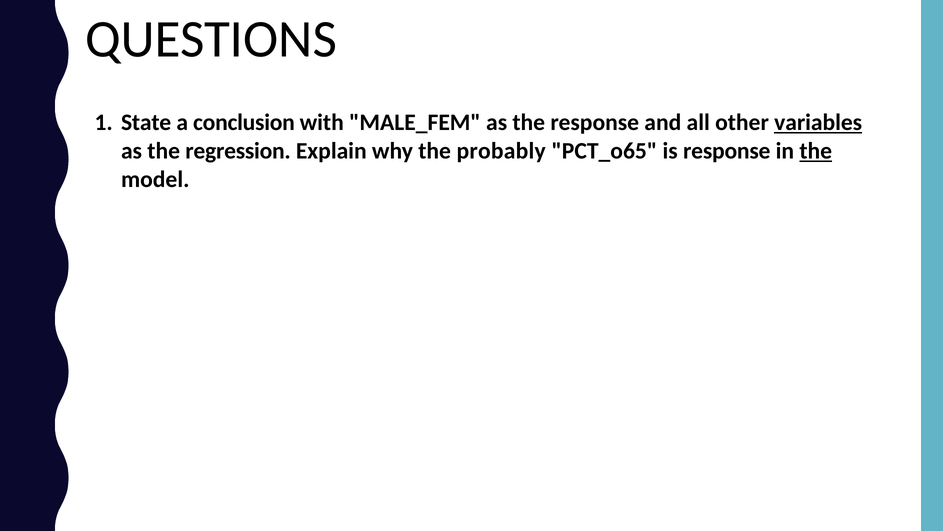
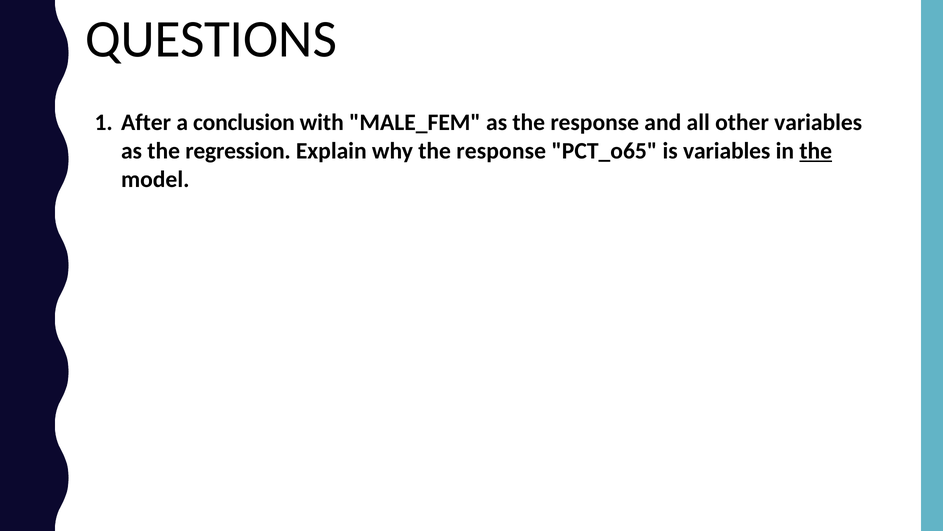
State: State -> After (146, 123)
variables underline: present -> none (818, 123)
why the probably: probably -> response (501, 151)
is response: response -> variables (727, 151)
